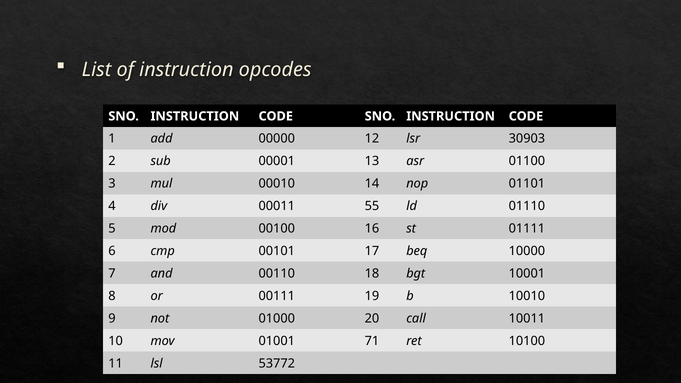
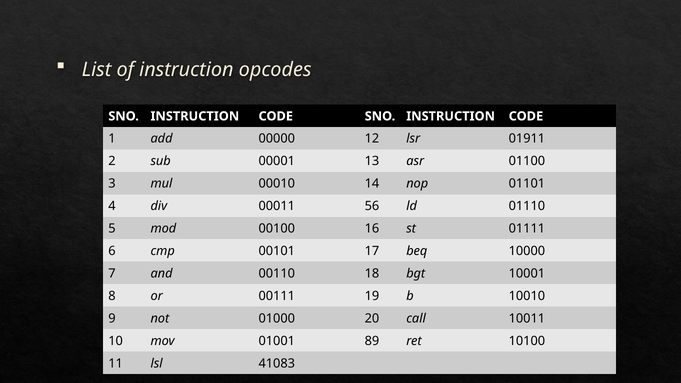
30903: 30903 -> 01911 (527, 139)
55: 55 -> 56 (372, 206)
71: 71 -> 89 (372, 341)
53772: 53772 -> 41083 (277, 364)
